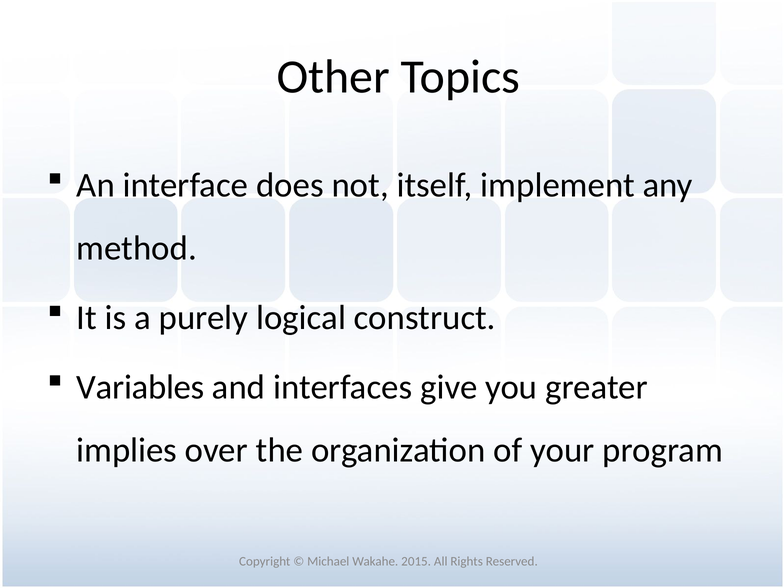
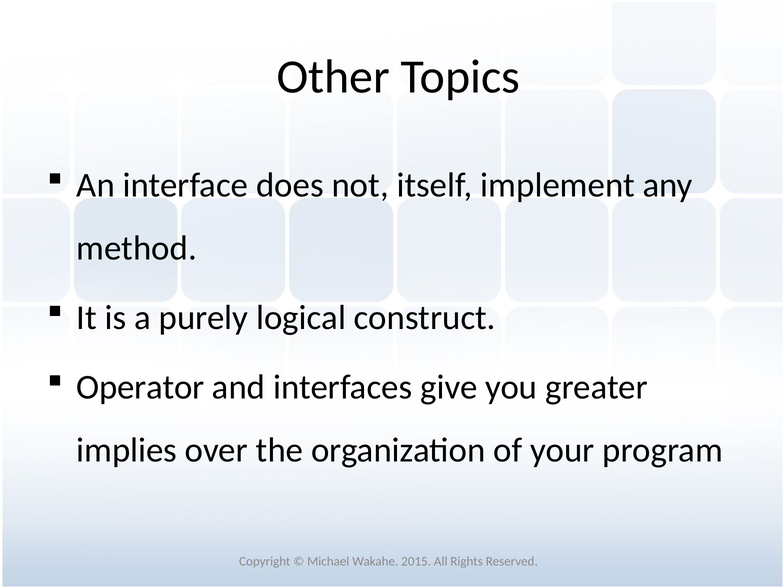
Variables: Variables -> Operator (140, 387)
